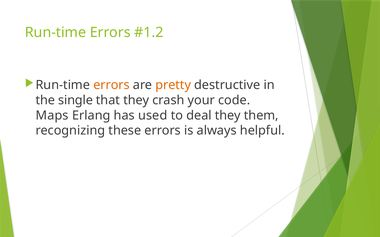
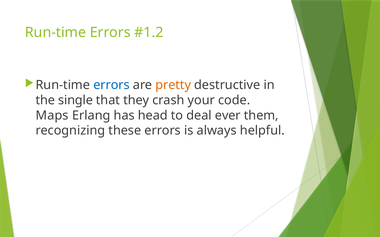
errors colour: orange -> blue (111, 85)
used: used -> head (153, 116)
deal they: they -> ever (228, 116)
